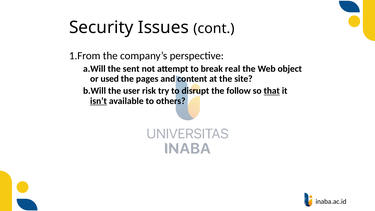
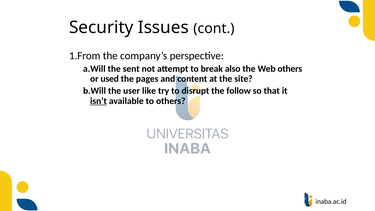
real: real -> also (233, 69)
Web object: object -> others (290, 69)
risk: risk -> like (149, 91)
that underline: present -> none (272, 91)
